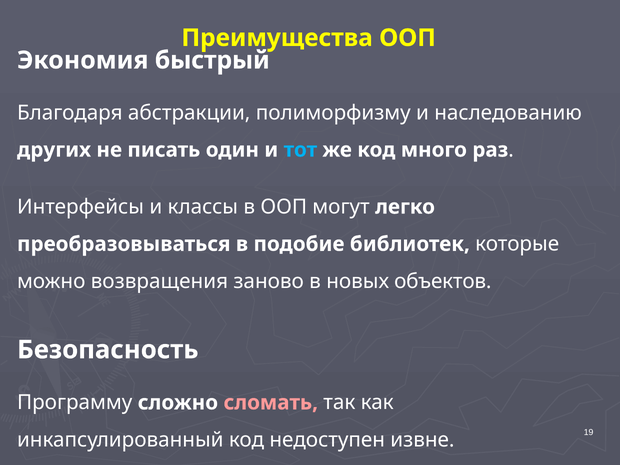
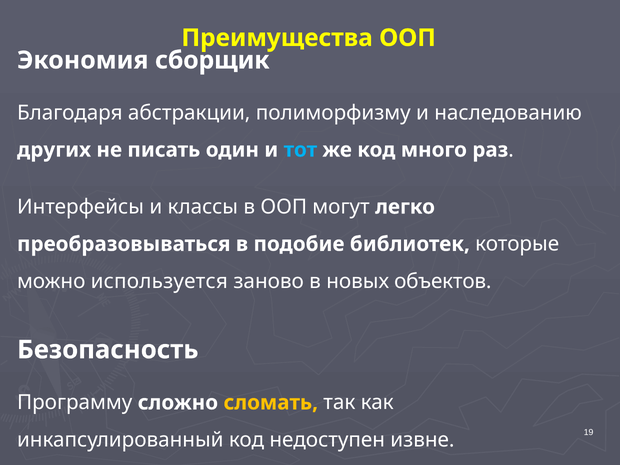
быстрый: быстрый -> сборщик (212, 60)
возвращения: возвращения -> используется (159, 281)
сломать colour: pink -> yellow (271, 403)
